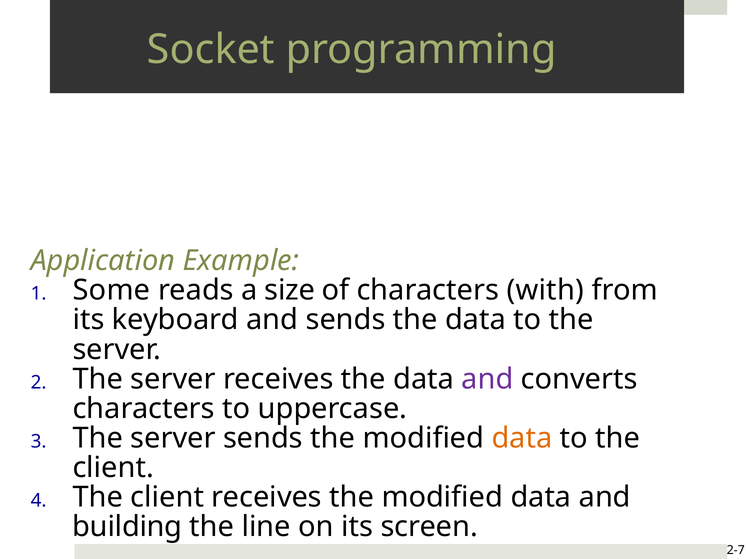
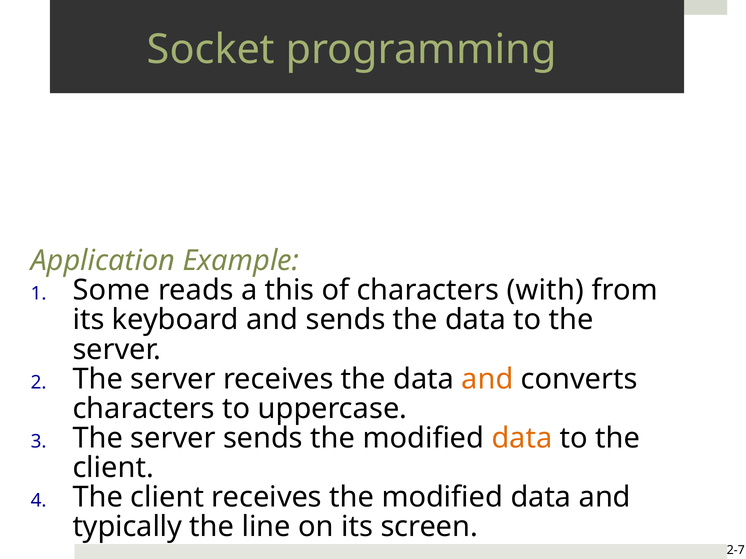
size: size -> this (290, 291)
and colour: purple -> orange (487, 379)
building: building -> typically (127, 527)
